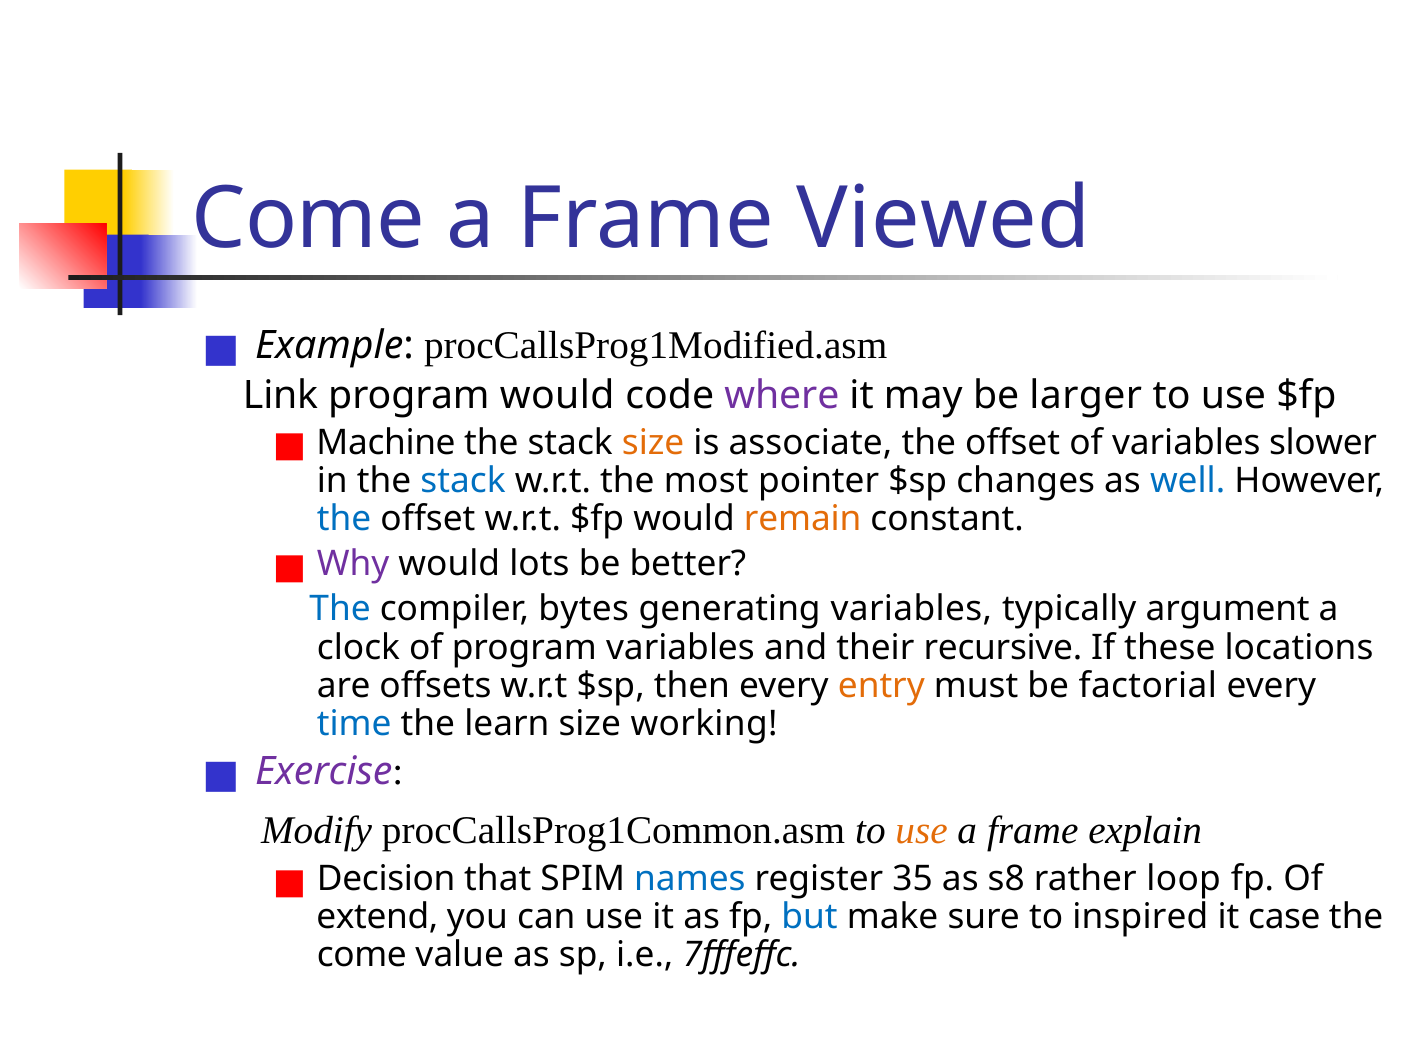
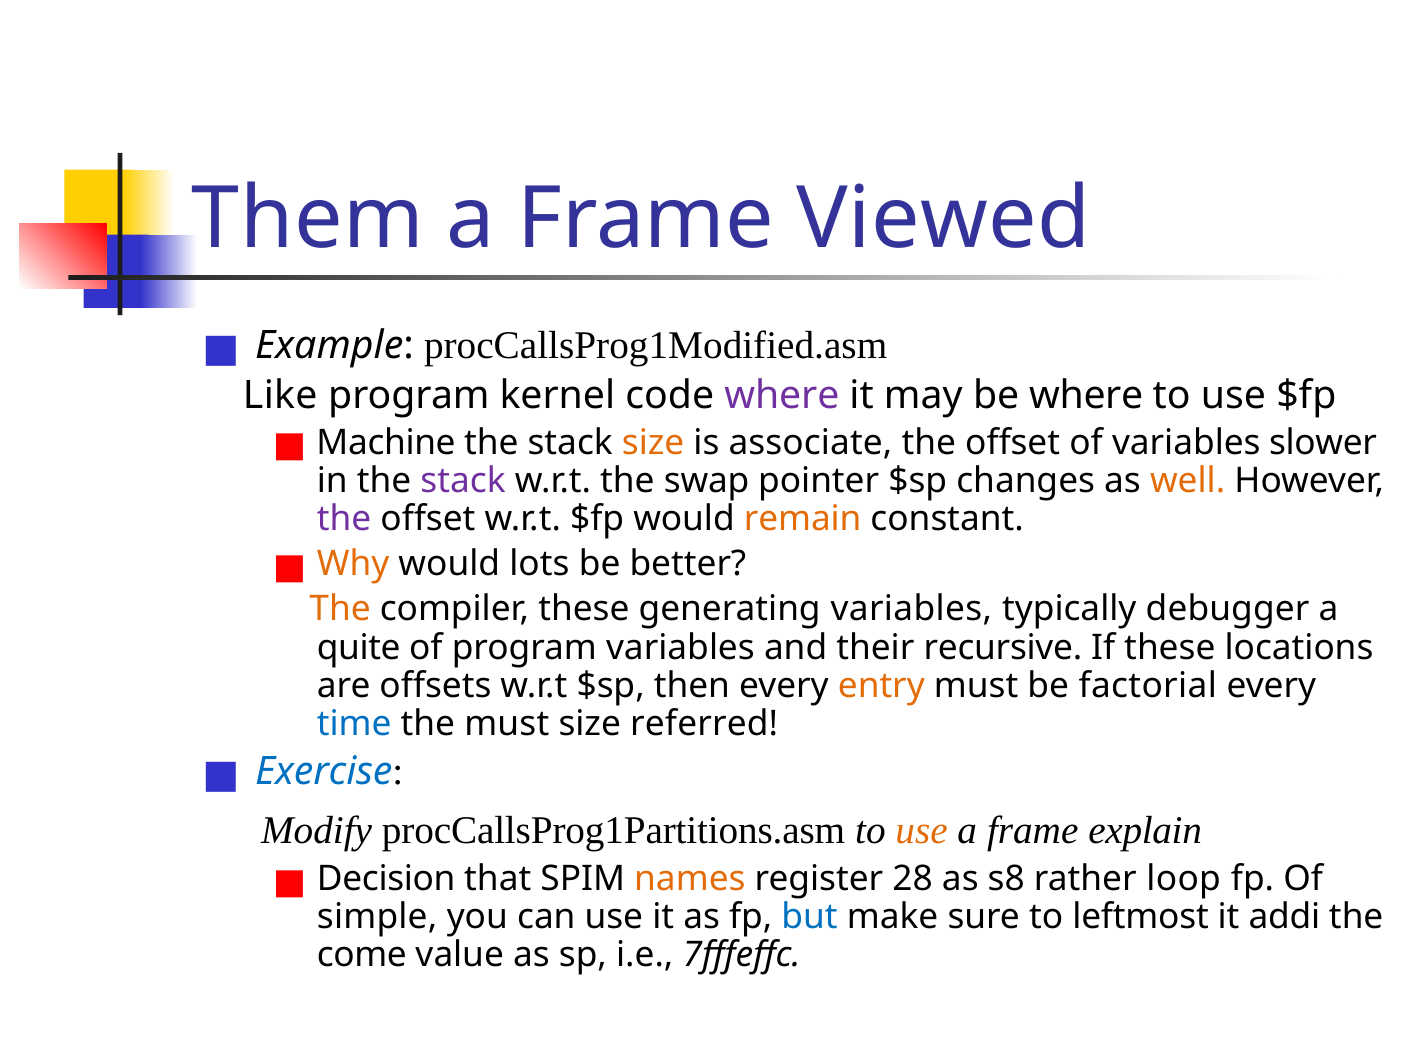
Come: Come -> Them (308, 219)
Link: Link -> Like (280, 396)
program would: would -> kernel (557, 396)
be larger: larger -> where (1086, 396)
stack colour: blue -> purple (463, 481)
most: most -> swap (707, 481)
well colour: blue -> orange (1188, 481)
the colour: blue -> purple (344, 519)
Why colour: purple -> orange (353, 564)
The colour: blue -> orange (340, 609)
compiler bytes: bytes -> these (584, 609)
argument: argument -> debugger (1228, 609)
clock: clock -> quite (359, 648)
the learn: learn -> must (507, 724)
working: working -> referred (704, 724)
Exercise colour: purple -> blue (324, 772)
procCallsProg1Common.asm: procCallsProg1Common.asm -> procCallsProg1Partitions.asm (614, 830)
names colour: blue -> orange (690, 879)
35: 35 -> 28 (913, 879)
extend: extend -> simple (377, 917)
inspired: inspired -> leftmost (1141, 917)
case: case -> addi (1284, 917)
